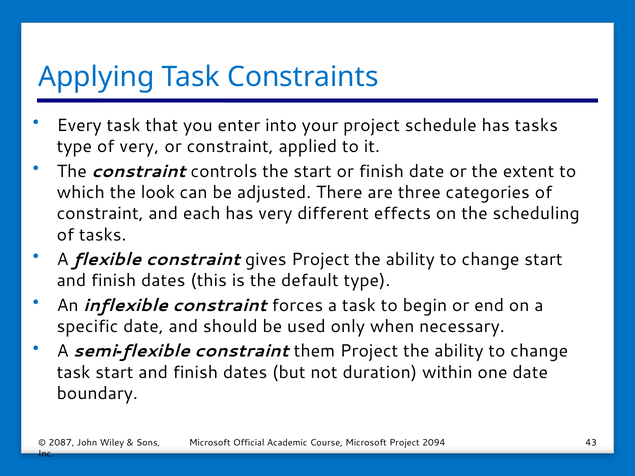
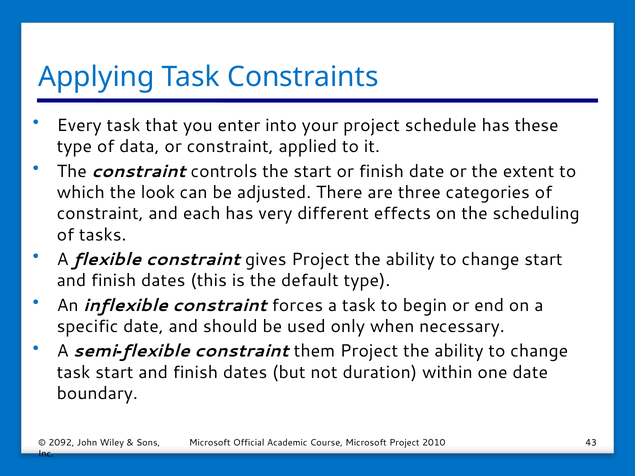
has tasks: tasks -> these (537, 125)
of very: very -> data (139, 147)
2087: 2087 -> 2092 (61, 443)
2094: 2094 -> 2010 (434, 443)
